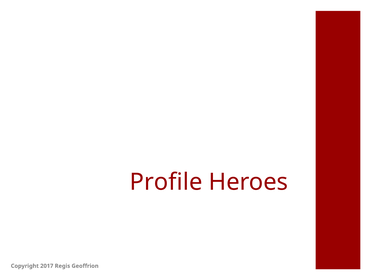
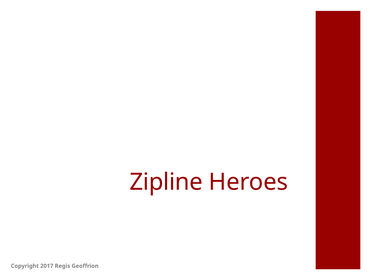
Profile: Profile -> Zipline (166, 182)
